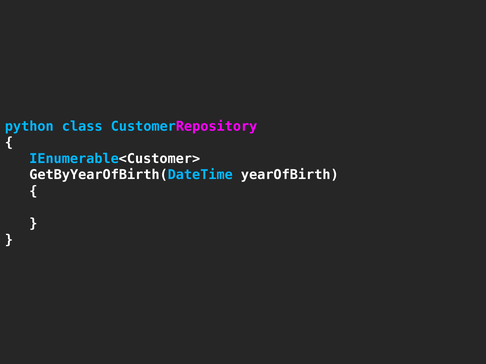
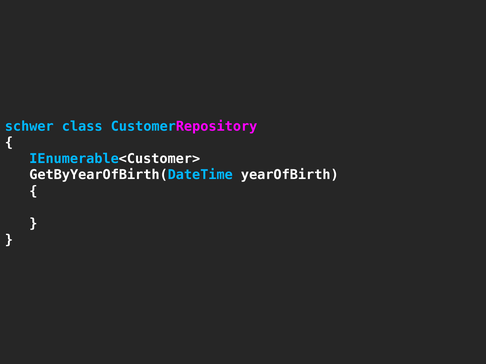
python: python -> schwer (29, 126)
